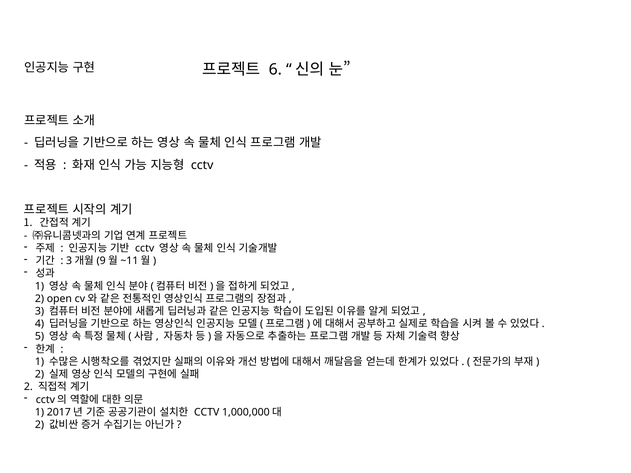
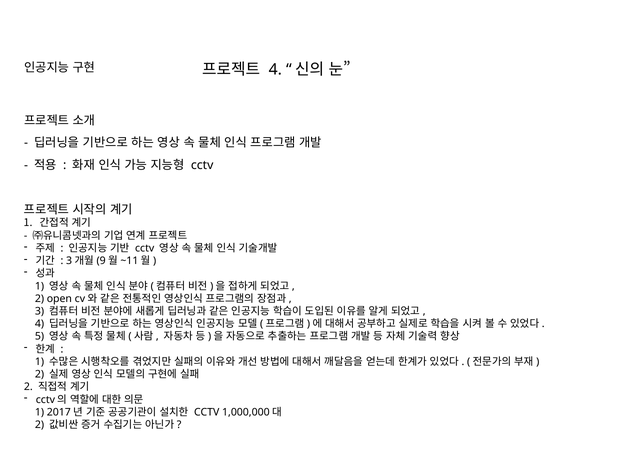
6: 6 -> 4 (275, 70)
